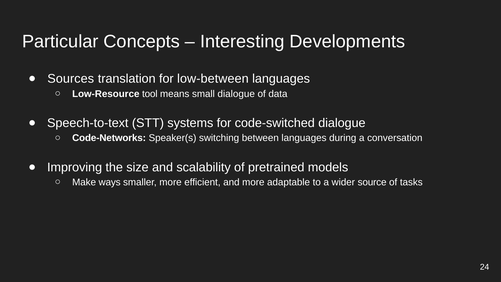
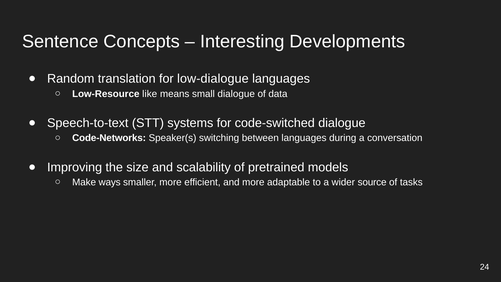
Particular: Particular -> Sentence (60, 42)
Sources: Sources -> Random (71, 79)
low-between: low-between -> low-dialogue (213, 79)
tool: tool -> like (150, 94)
